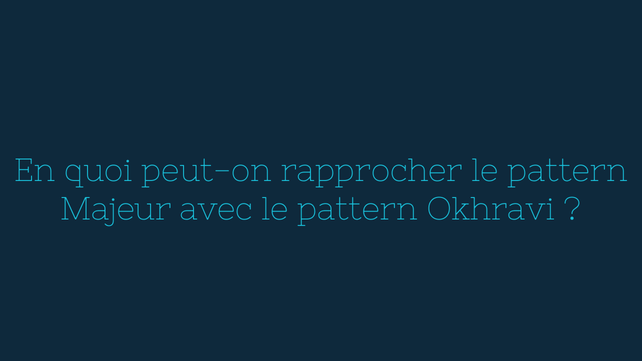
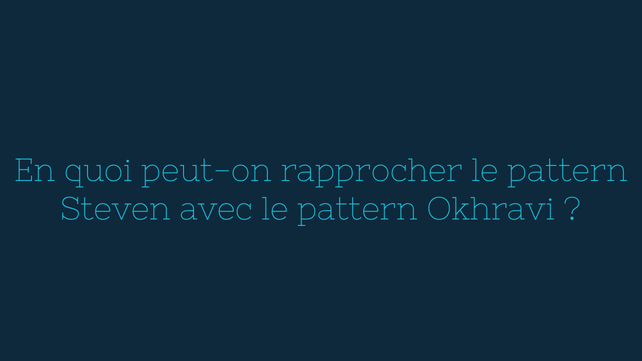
Majeur: Majeur -> Steven (116, 209)
